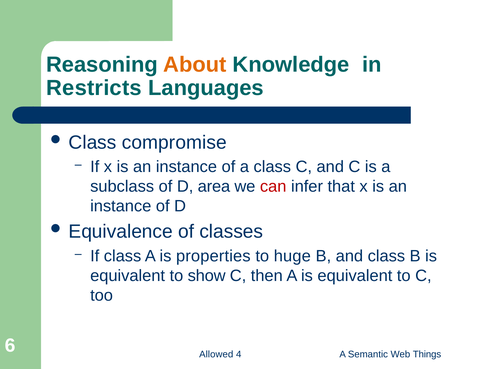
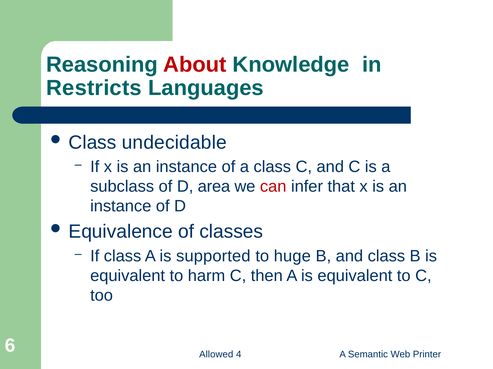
About colour: orange -> red (195, 65)
compromise: compromise -> undecidable (174, 143)
properties: properties -> supported (213, 256)
show: show -> harm (207, 276)
Things: Things -> Printer (427, 355)
